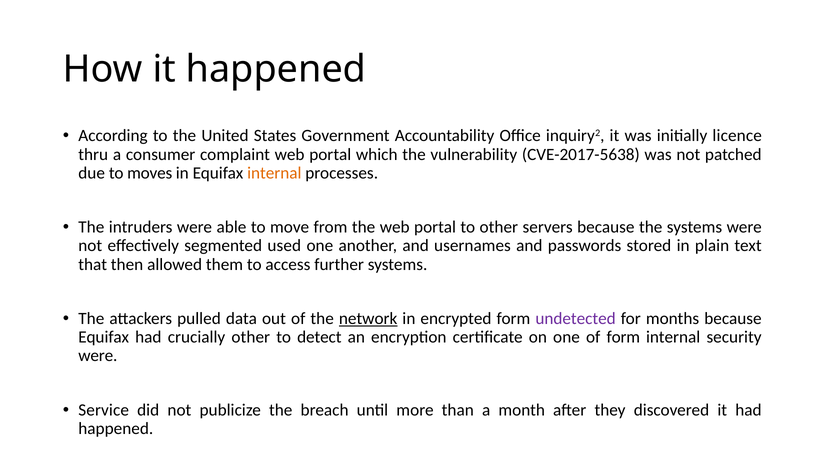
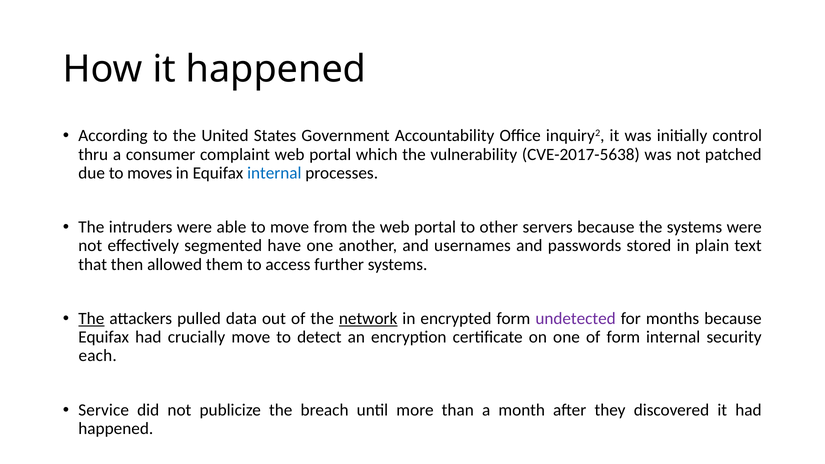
licence: licence -> control (737, 136)
internal colour: orange -> blue (274, 173)
used: used -> have (284, 246)
The underline: none -> present (91, 319)
crucially other: other -> move (251, 337)
were: were -> each (98, 356)
